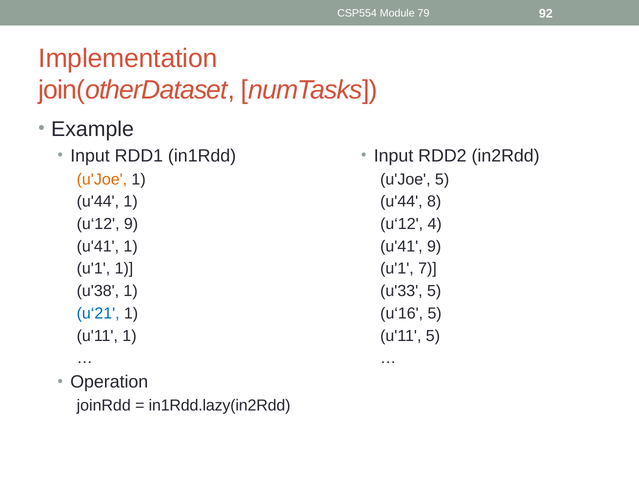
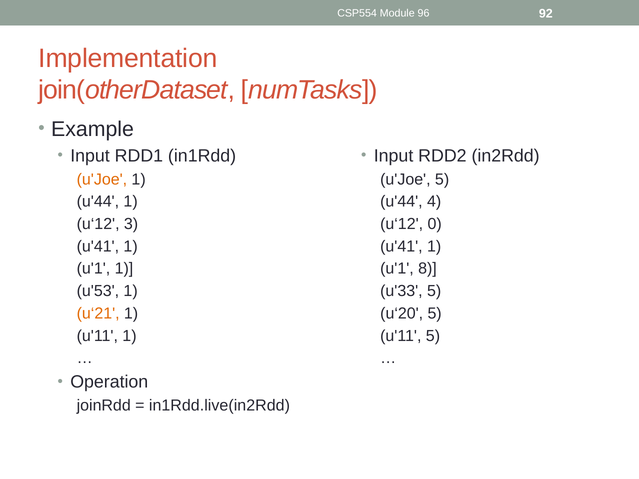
79: 79 -> 96 (424, 13)
8: 8 -> 4 (434, 202)
u‘12 9: 9 -> 3 (131, 224)
4: 4 -> 0 (435, 224)
9: 9 -> 1 (434, 246)
7: 7 -> 8 (427, 269)
u'38: u'38 -> u'53 (98, 291)
u‘21 colour: blue -> orange (98, 314)
u‘16: u‘16 -> u‘20 (402, 314)
in1Rdd.lazy(in2Rdd: in1Rdd.lazy(in2Rdd -> in1Rdd.live(in2Rdd (219, 406)
